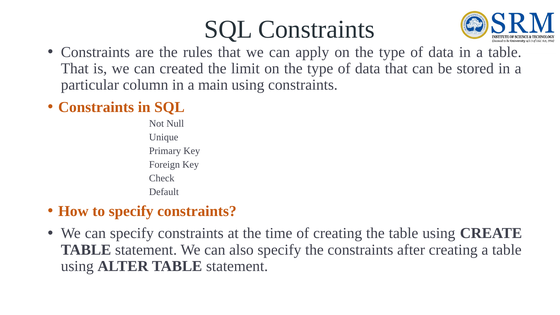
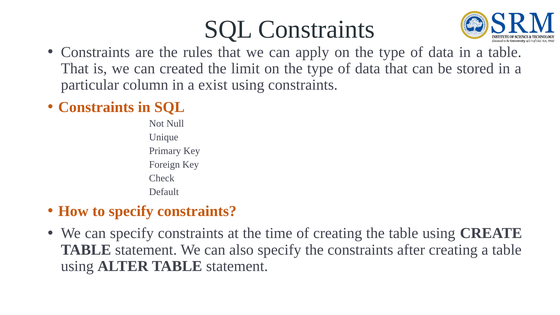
main: main -> exist (213, 85)
